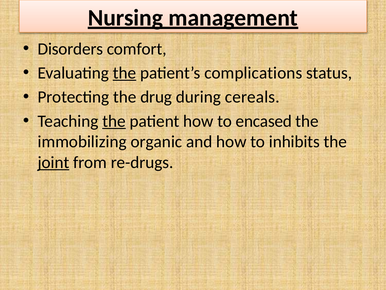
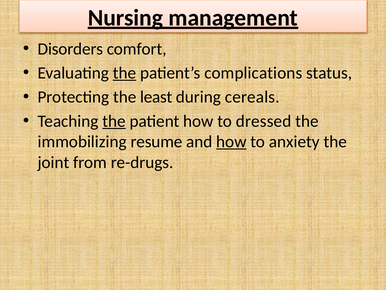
drug: drug -> least (156, 97)
encased: encased -> dressed (264, 121)
organic: organic -> resume (156, 141)
how underline: none -> present (231, 141)
inhibits: inhibits -> anxiety (294, 141)
joint underline: present -> none (53, 162)
